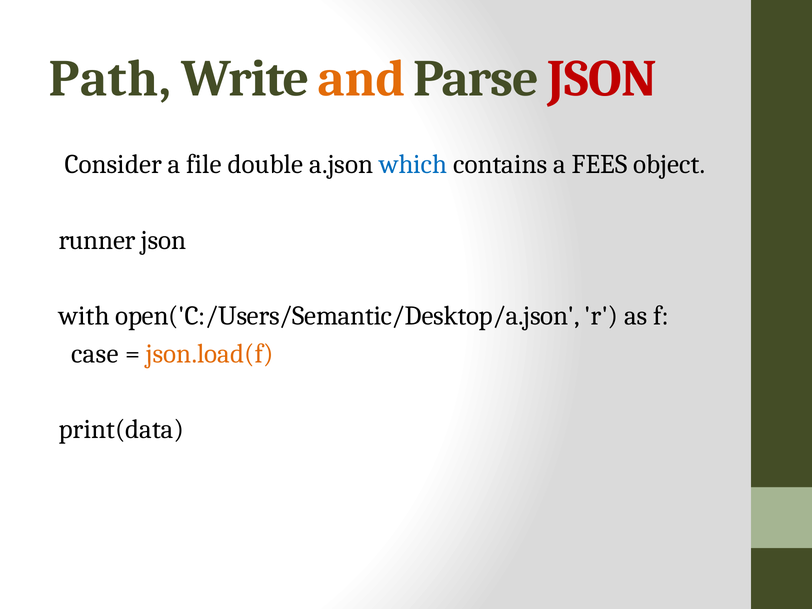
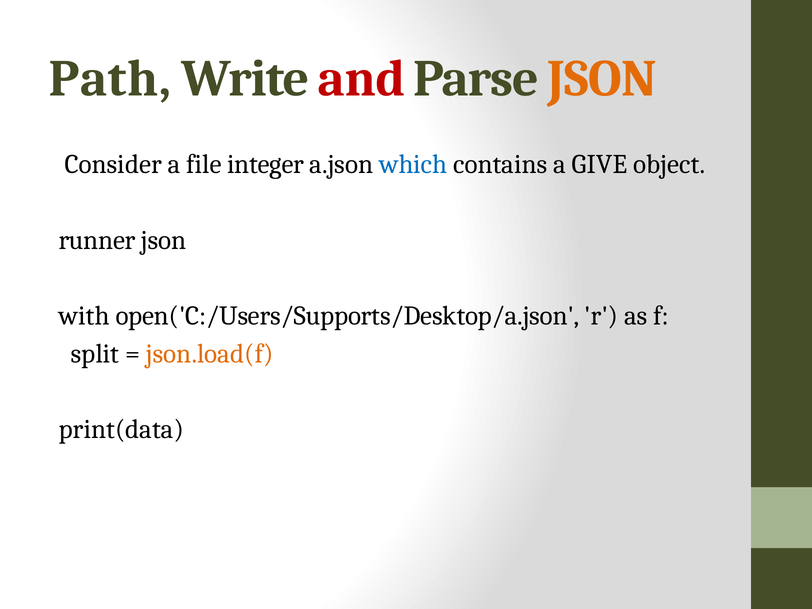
and colour: orange -> red (362, 79)
JSON colour: red -> orange (602, 79)
double: double -> integer (266, 164)
FEES: FEES -> GIVE (600, 164)
open('C:/Users/Semantic/Desktop/a.json: open('C:/Users/Semantic/Desktop/a.json -> open('C:/Users/Supports/Desktop/a.json (347, 316)
case: case -> split (95, 354)
